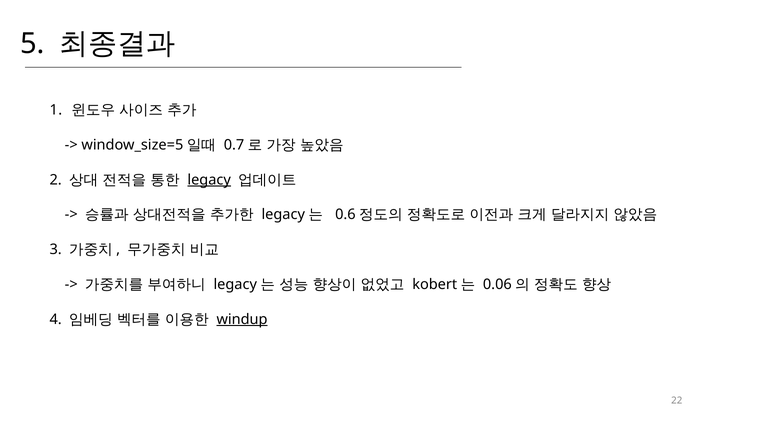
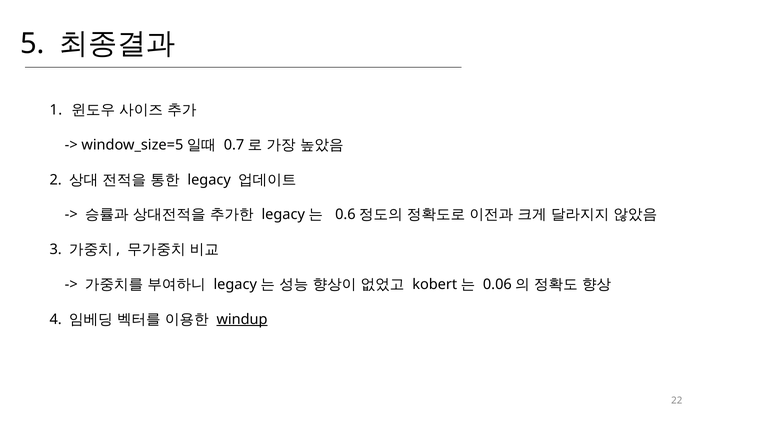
legacy underline: present -> none (209, 180)
